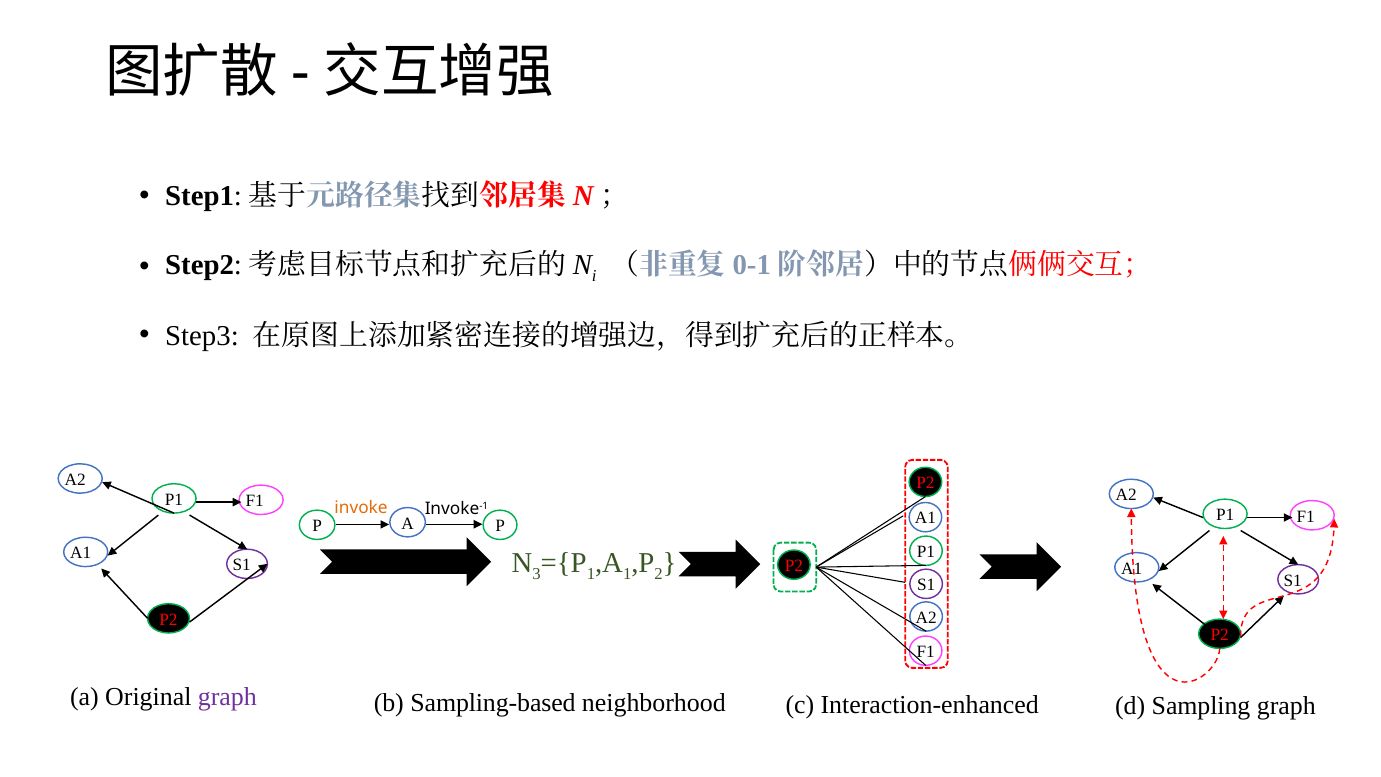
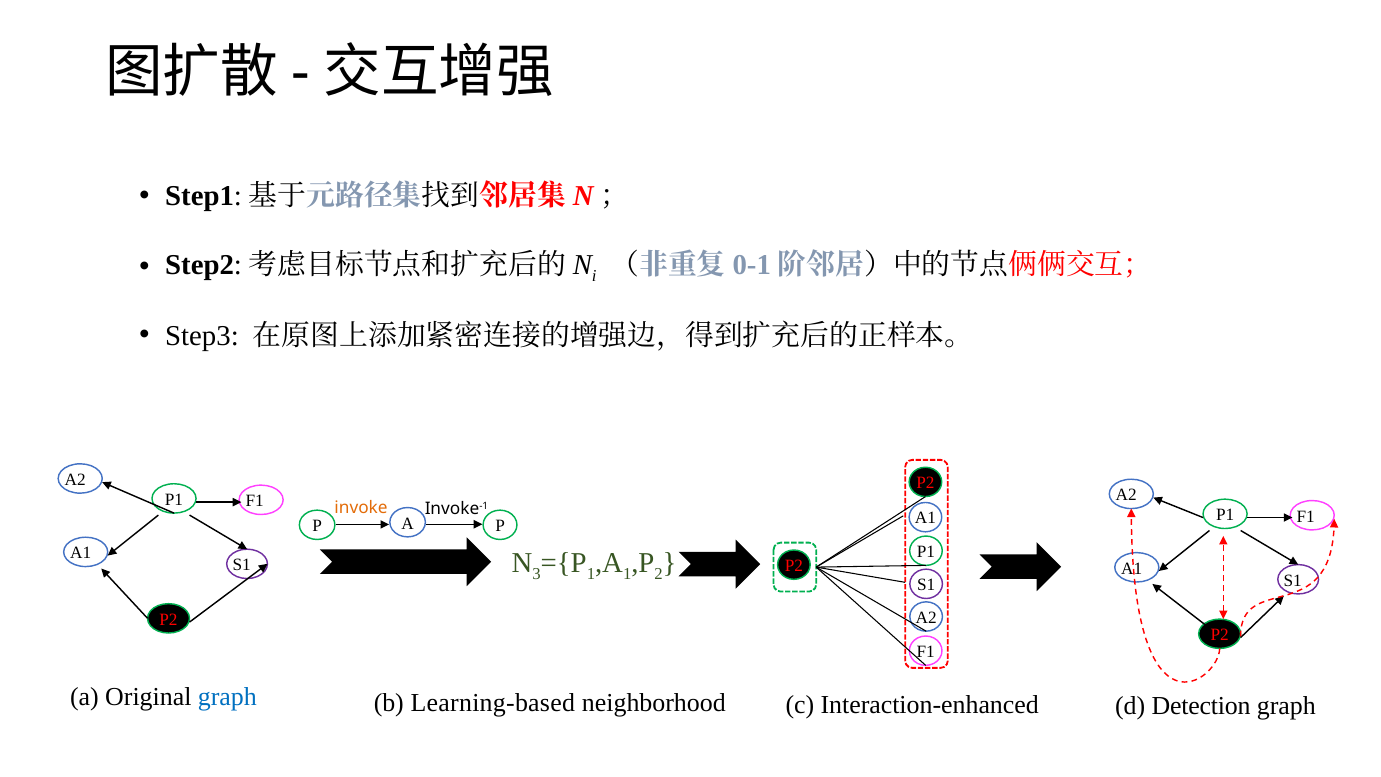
graph colour: purple -> blue (227, 697)
Sampling-based: Sampling-based -> Learning-based (493, 702)
Sampling: Sampling -> Detection (1201, 706)
